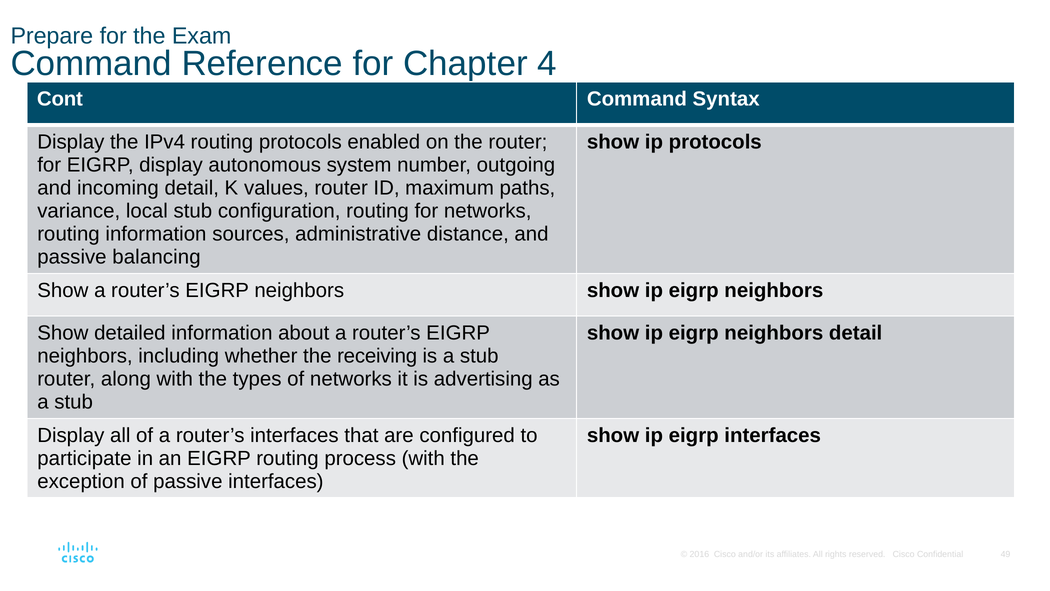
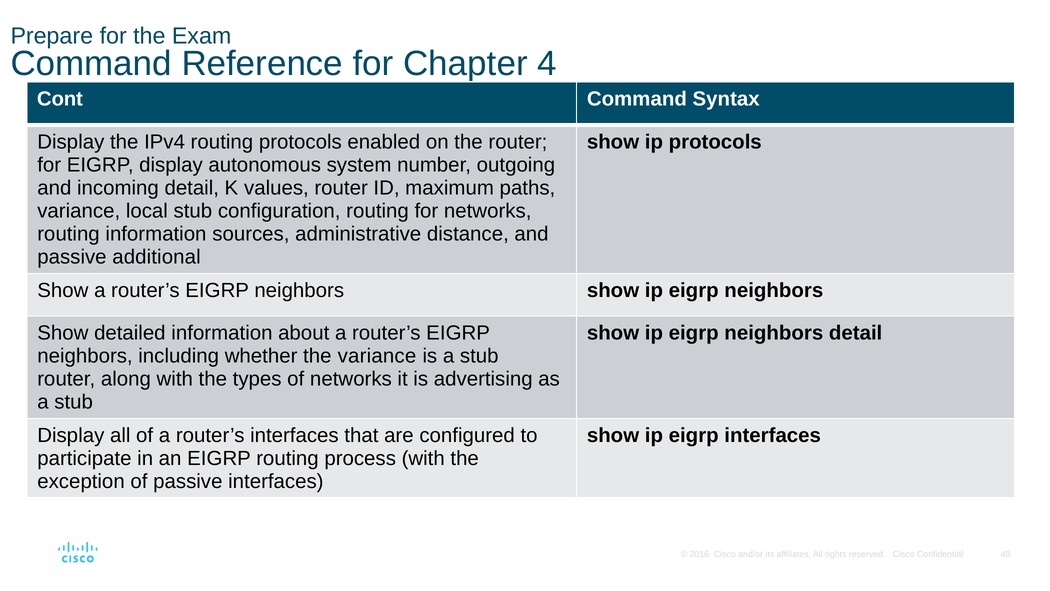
balancing: balancing -> additional (156, 257)
the receiving: receiving -> variance (377, 356)
